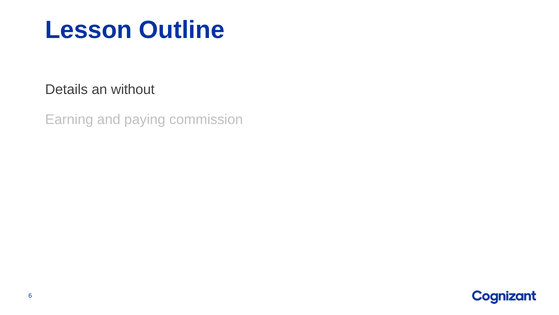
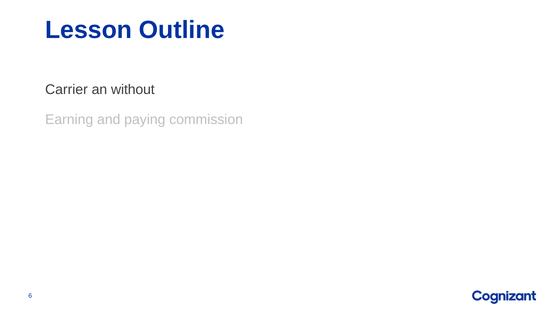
Details: Details -> Carrier (66, 89)
